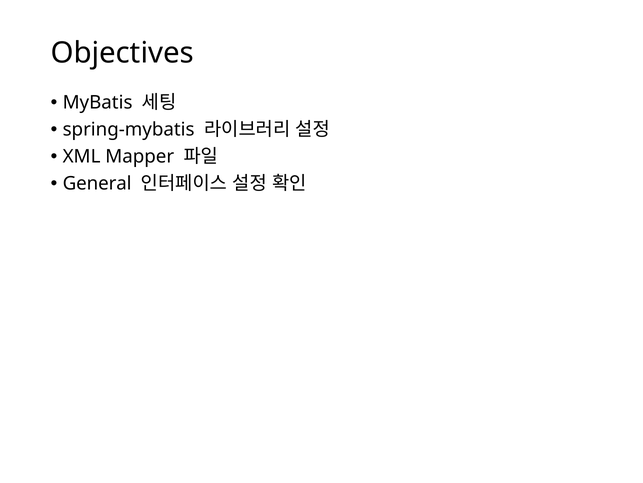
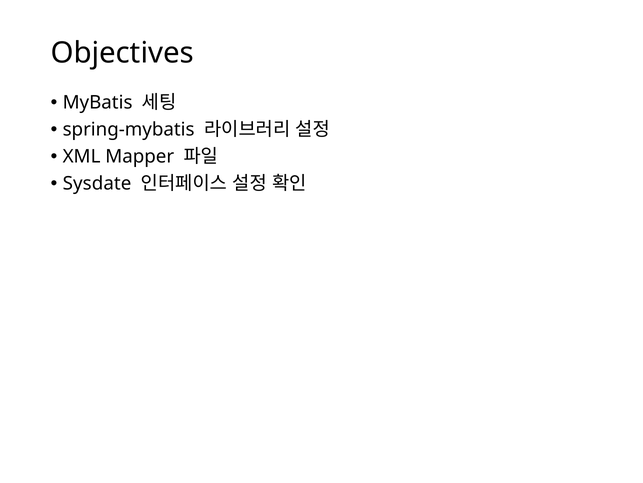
General: General -> Sysdate (97, 183)
